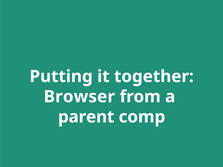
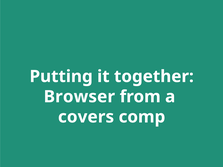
parent: parent -> covers (86, 117)
